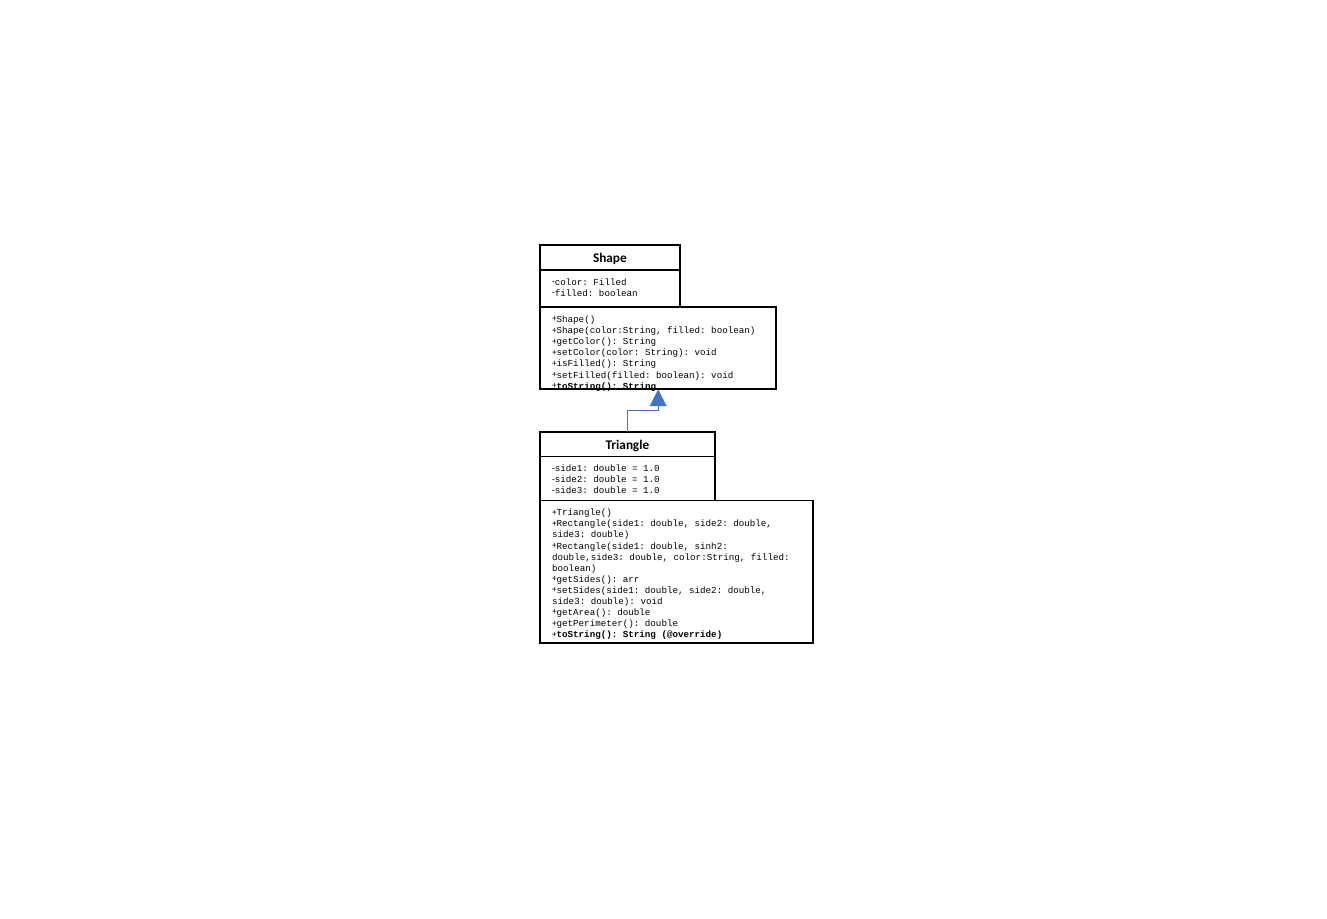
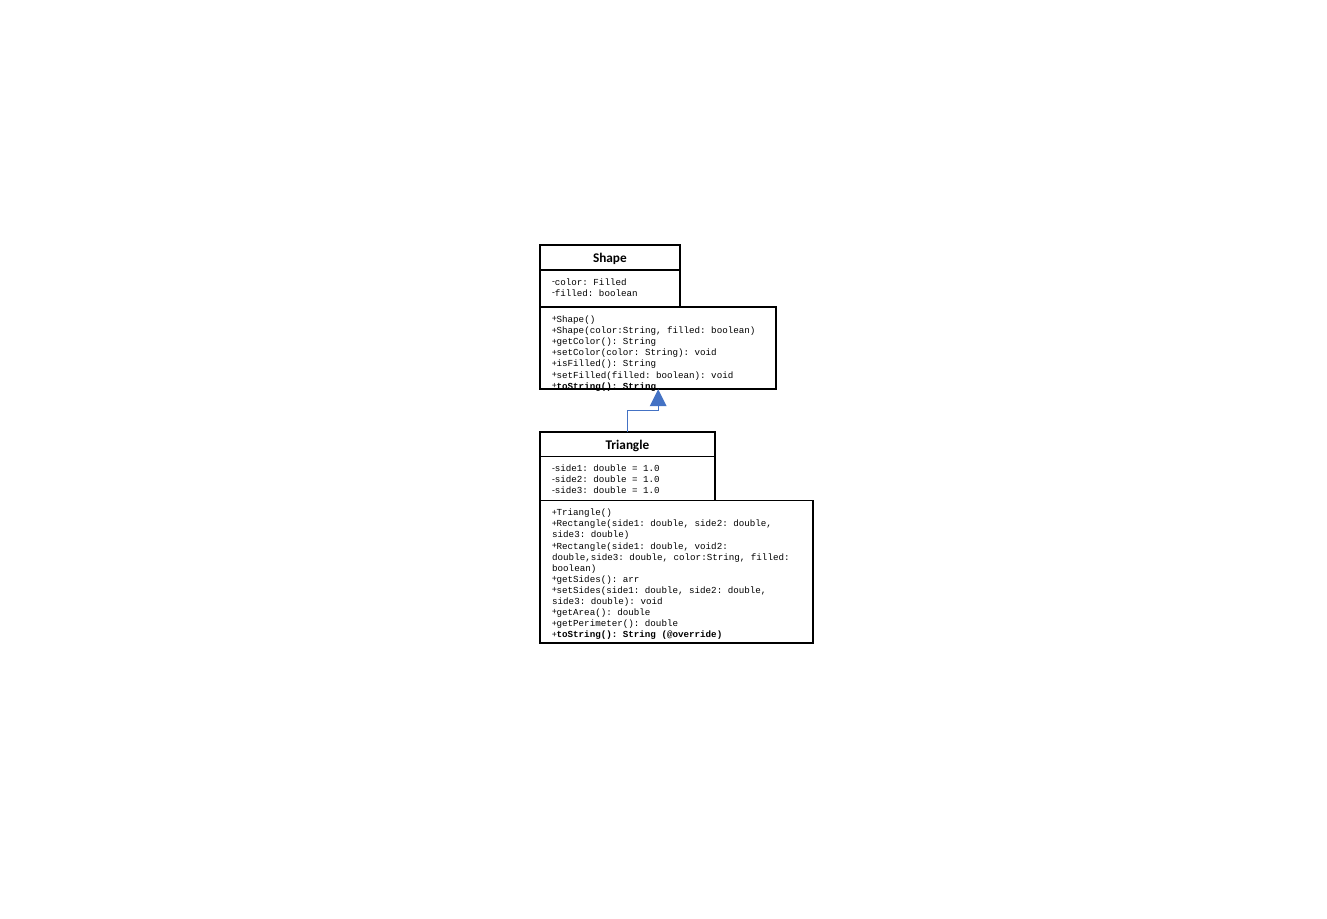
sinh2: sinh2 -> void2 (711, 546)
